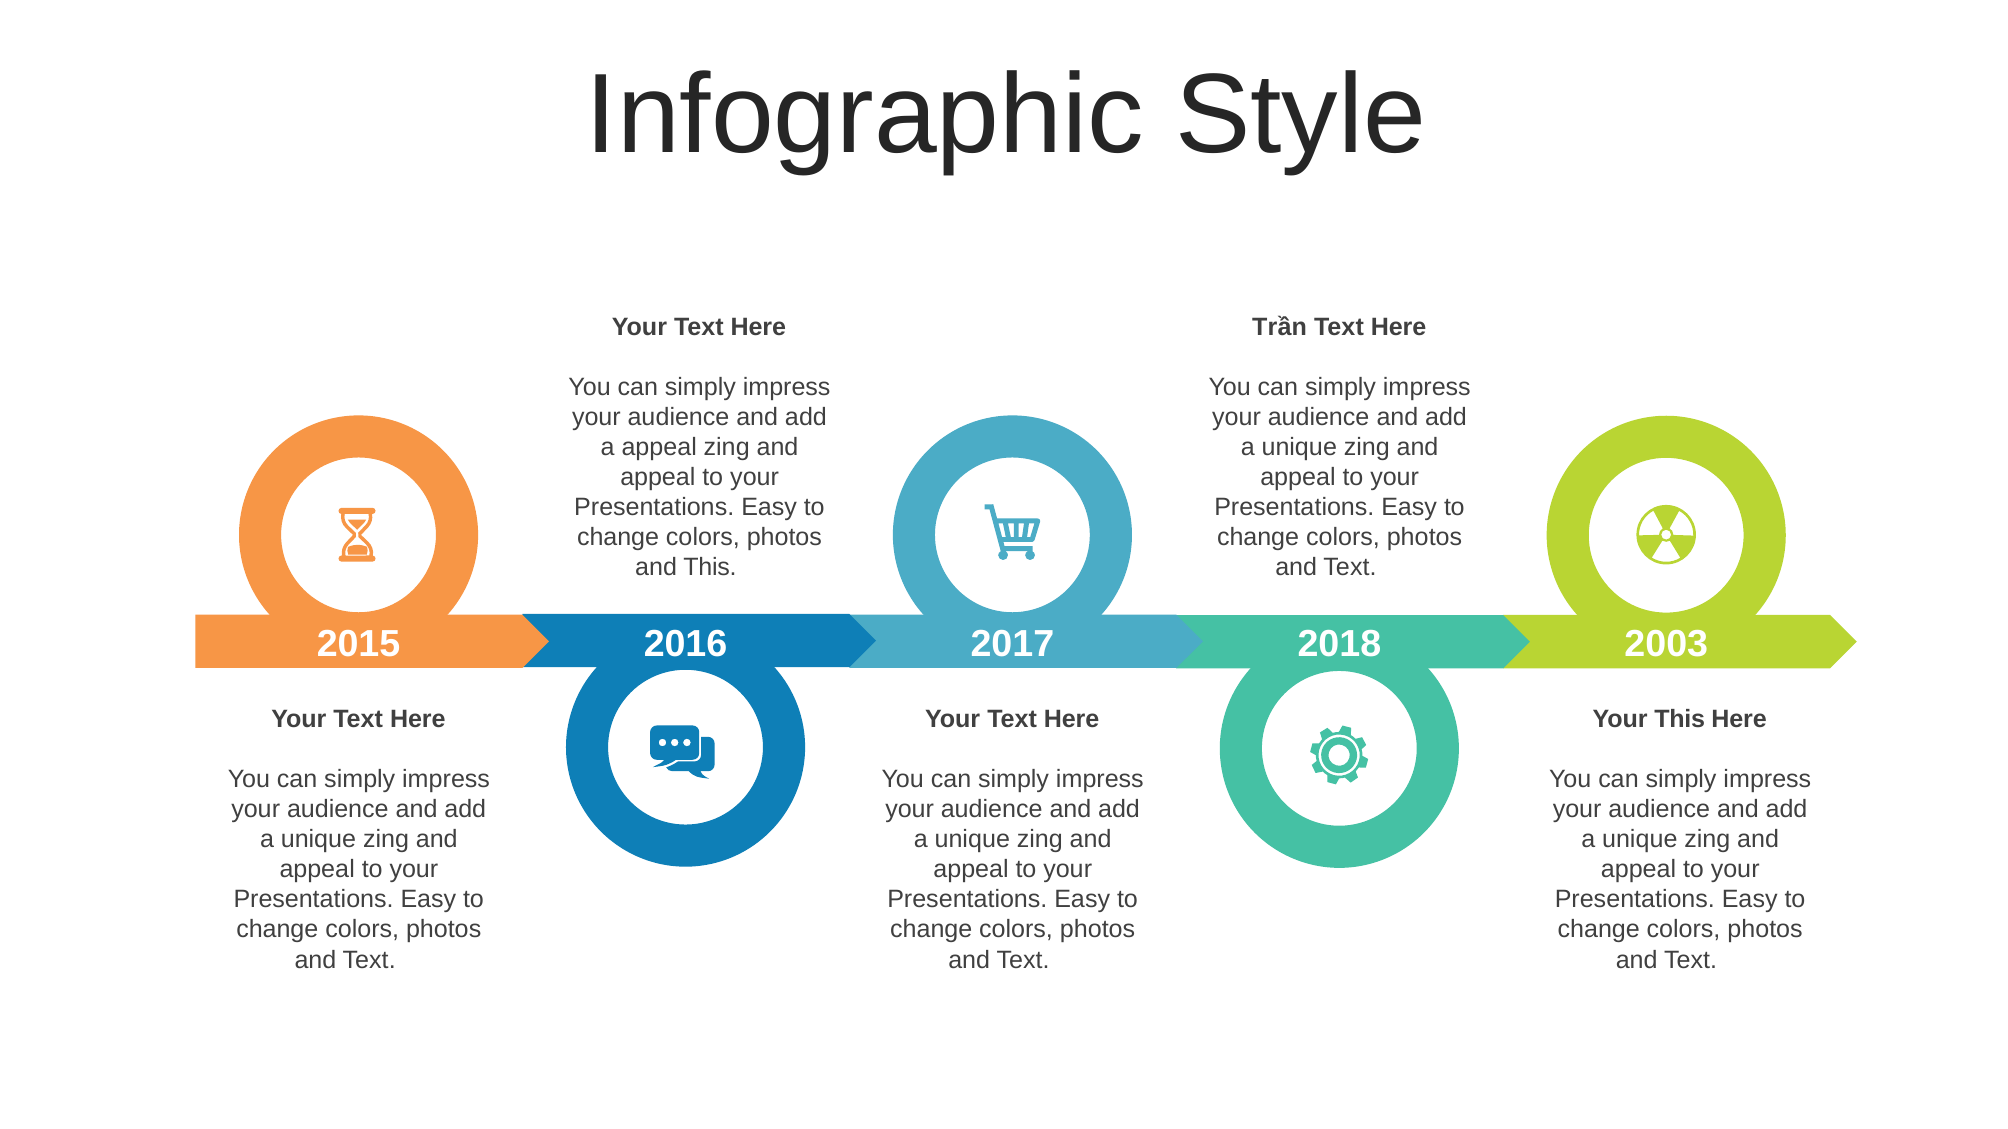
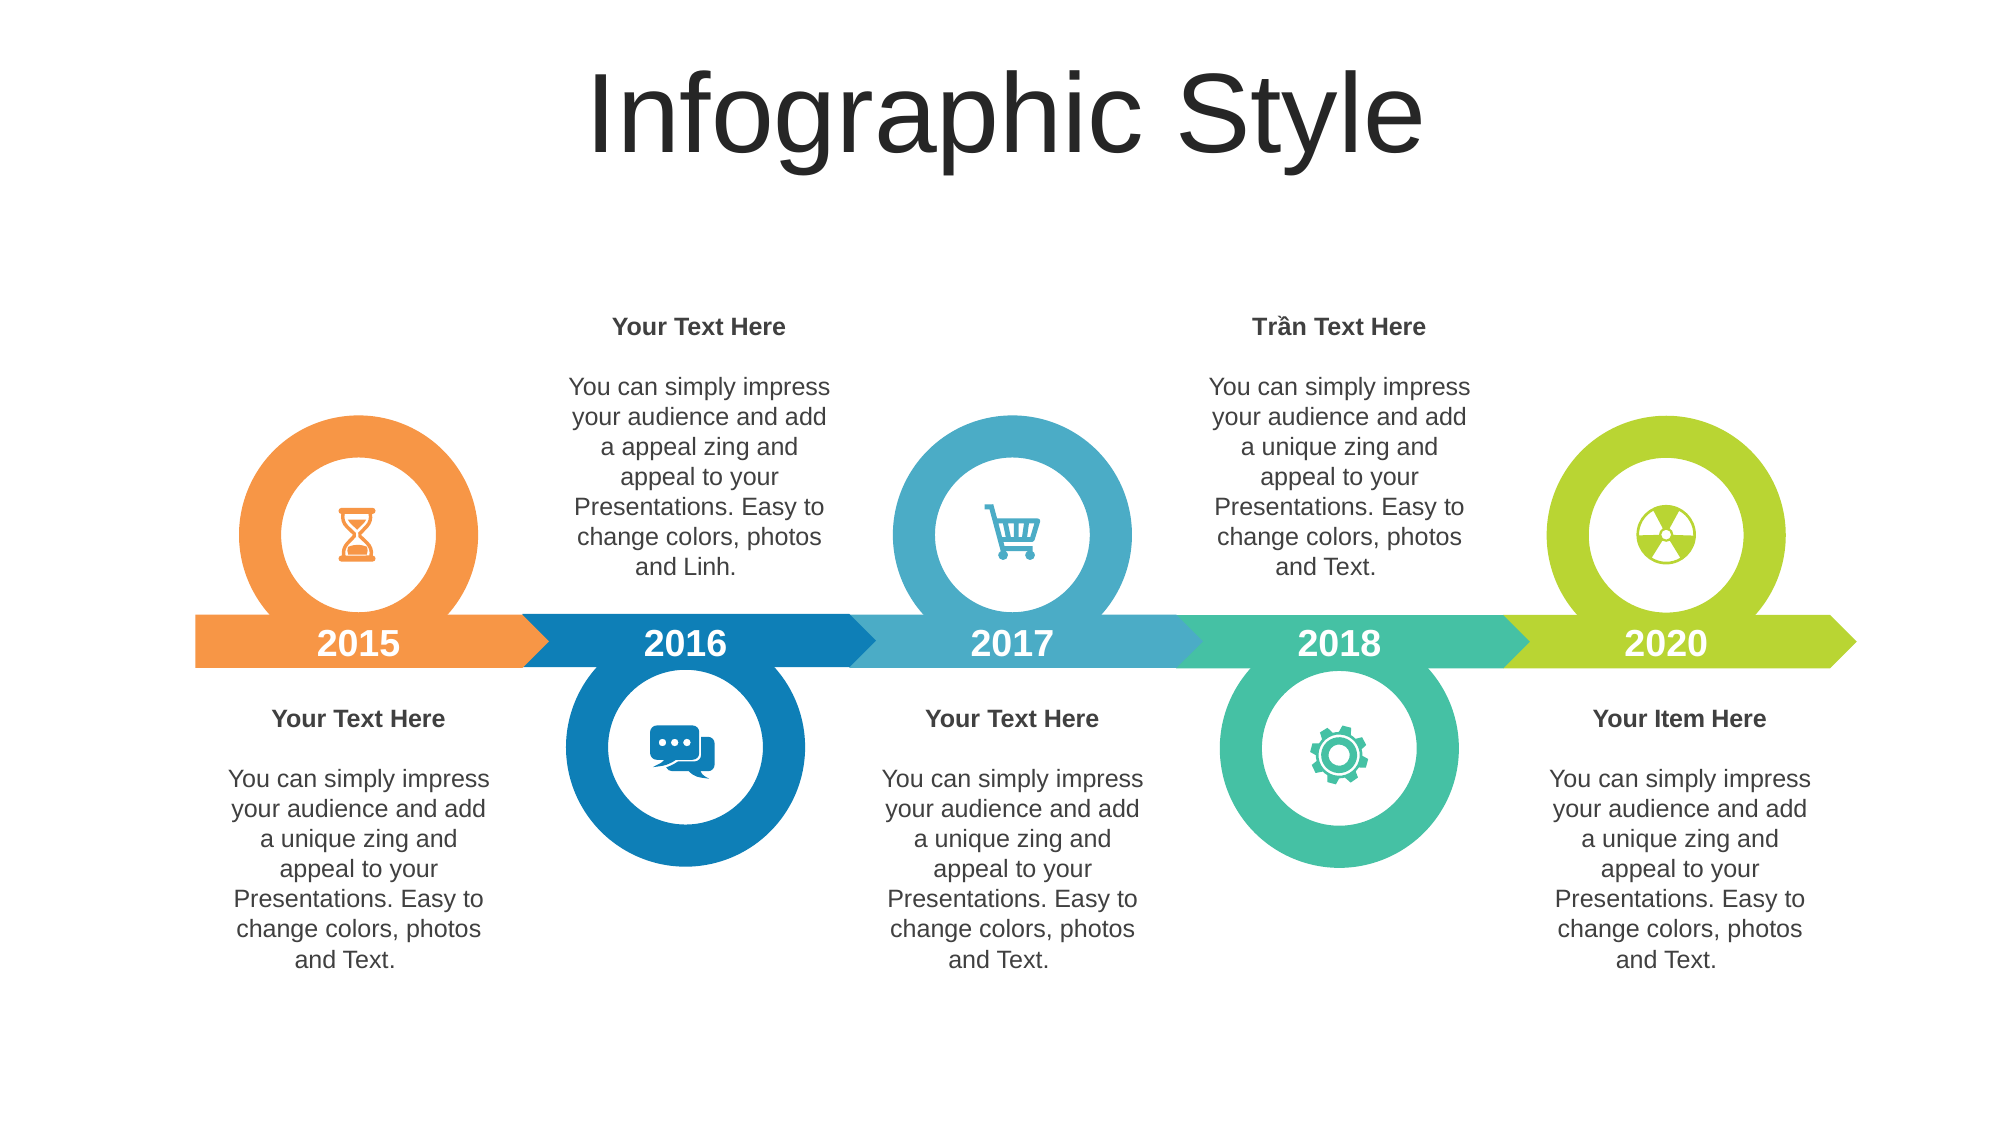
and This: This -> Linh (710, 568)
2003: 2003 -> 2020 (1666, 644)
Your This: This -> Item (1680, 719)
